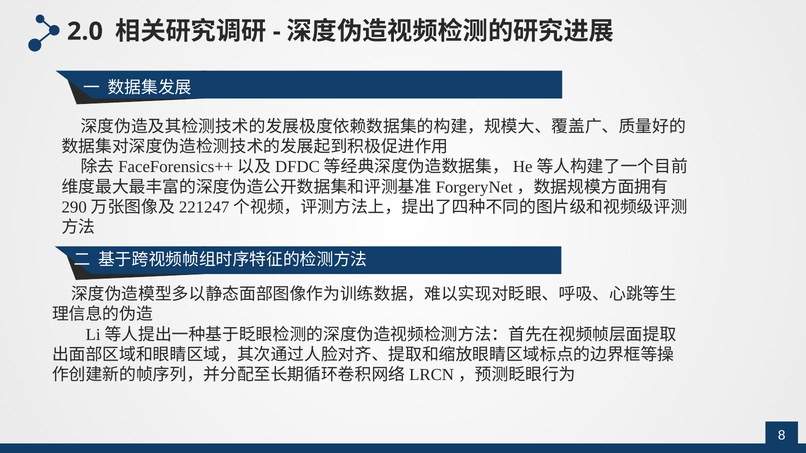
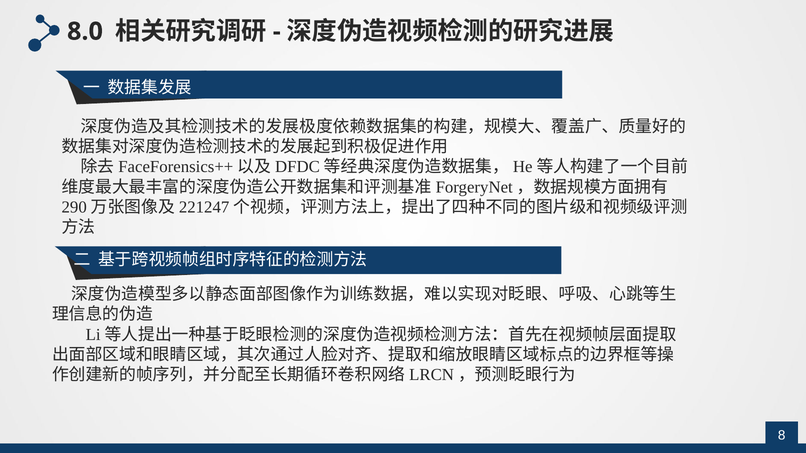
2.0: 2.0 -> 8.0 (85, 31)
